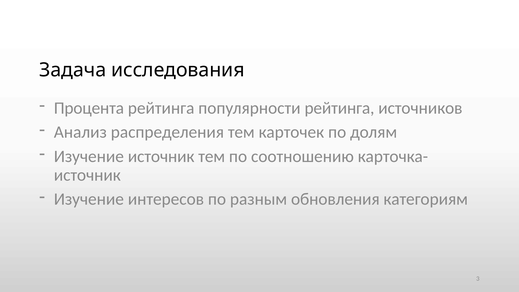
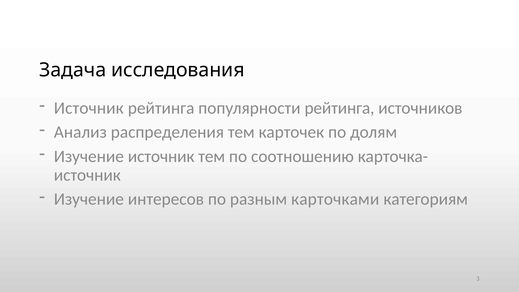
Процента: Процента -> Источник (89, 108)
обновления: обновления -> карточками (335, 199)
